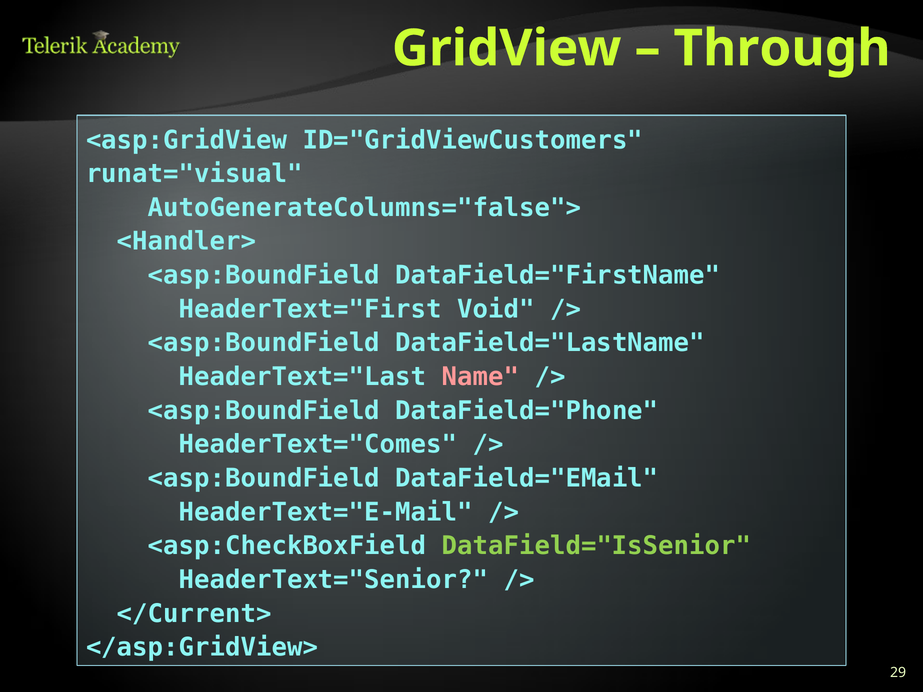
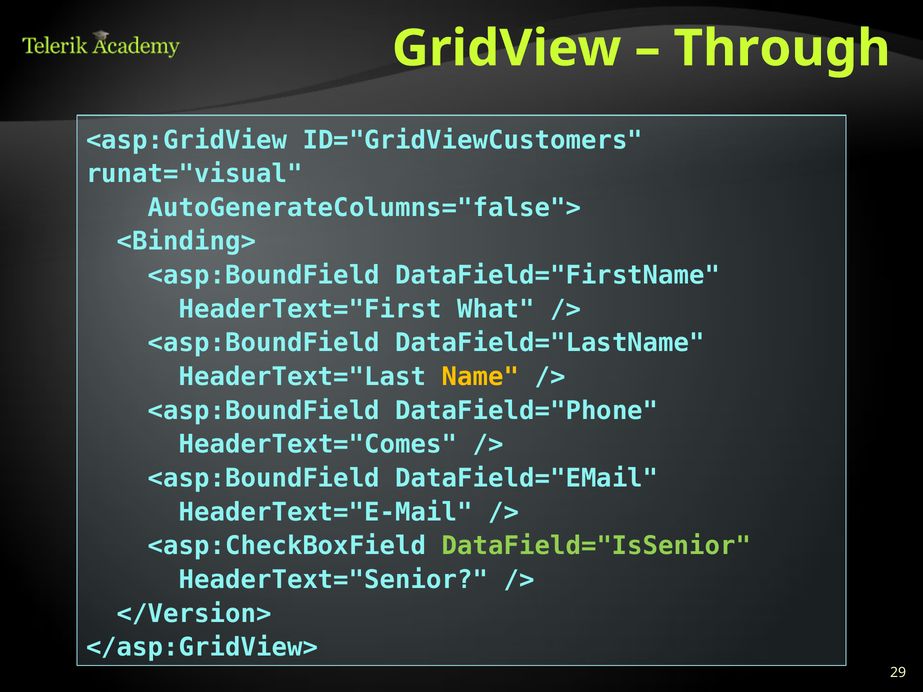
<Handler>: <Handler> -> <Binding> (187, 242)
Void: Void -> What (496, 309)
Name colour: pink -> yellow (480, 377)
</Current>: </Current> -> </Version> (194, 614)
